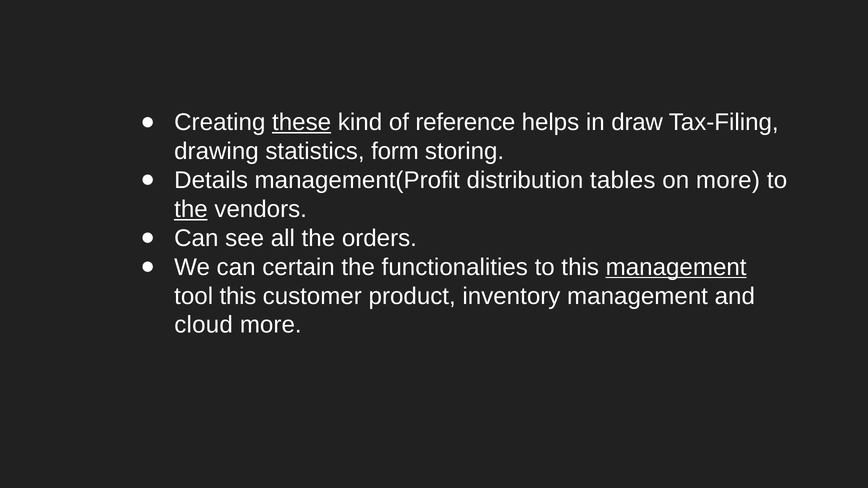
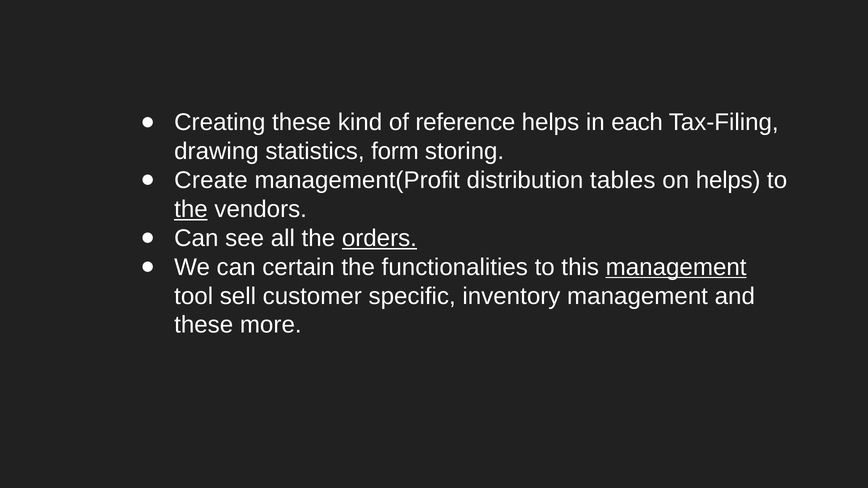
these underline: present -> none (302, 123)
draw: draw -> each (637, 123)
Details: Details -> Create (211, 180)
on more: more -> helps (728, 180)
orders underline: none -> present (379, 238)
tool this: this -> sell (238, 296)
product: product -> specific (412, 296)
cloud: cloud -> these (204, 325)
